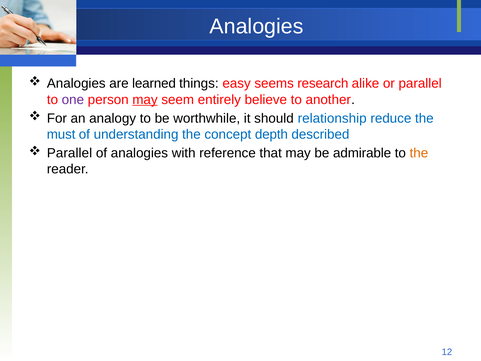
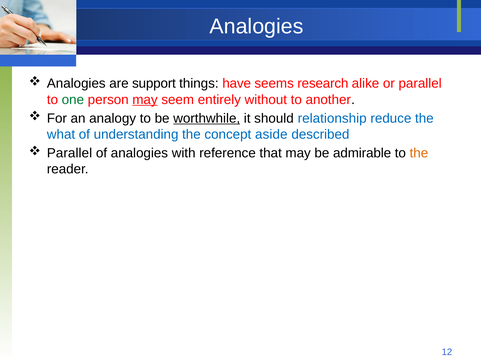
learned: learned -> support (154, 84)
easy: easy -> have (237, 84)
one colour: purple -> green (73, 100)
believe: believe -> without (266, 100)
worthwhile underline: none -> present (207, 118)
must: must -> what (61, 134)
depth: depth -> aside (271, 134)
